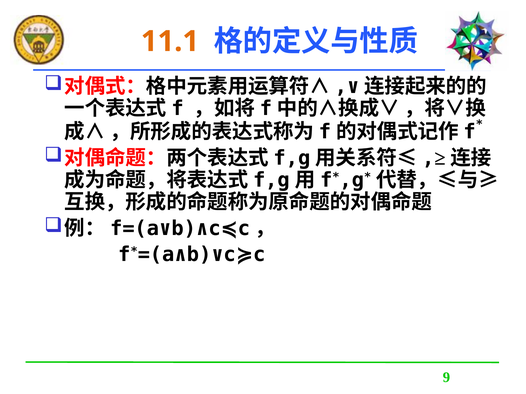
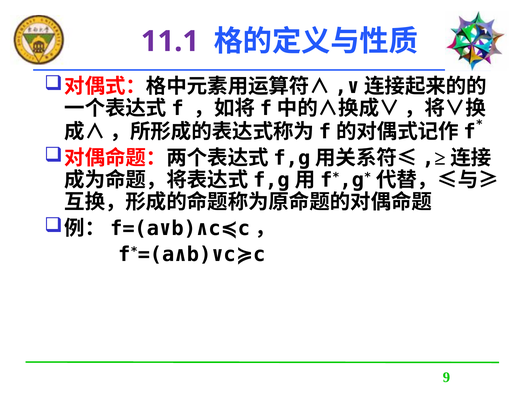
11.1 colour: orange -> purple (170, 41)
